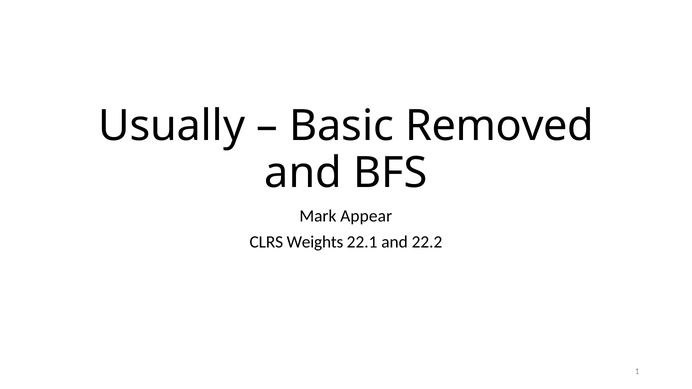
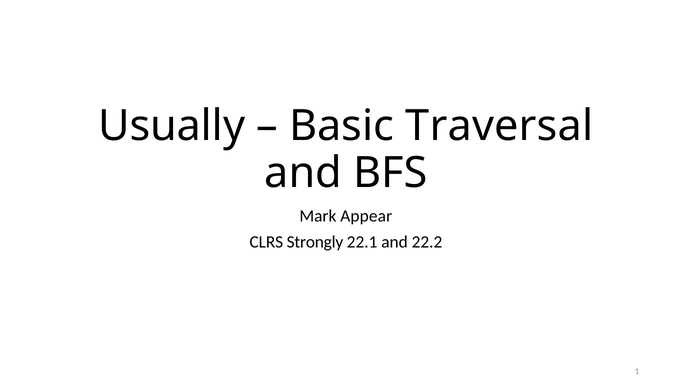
Removed: Removed -> Traversal (499, 126)
Weights: Weights -> Strongly (315, 242)
